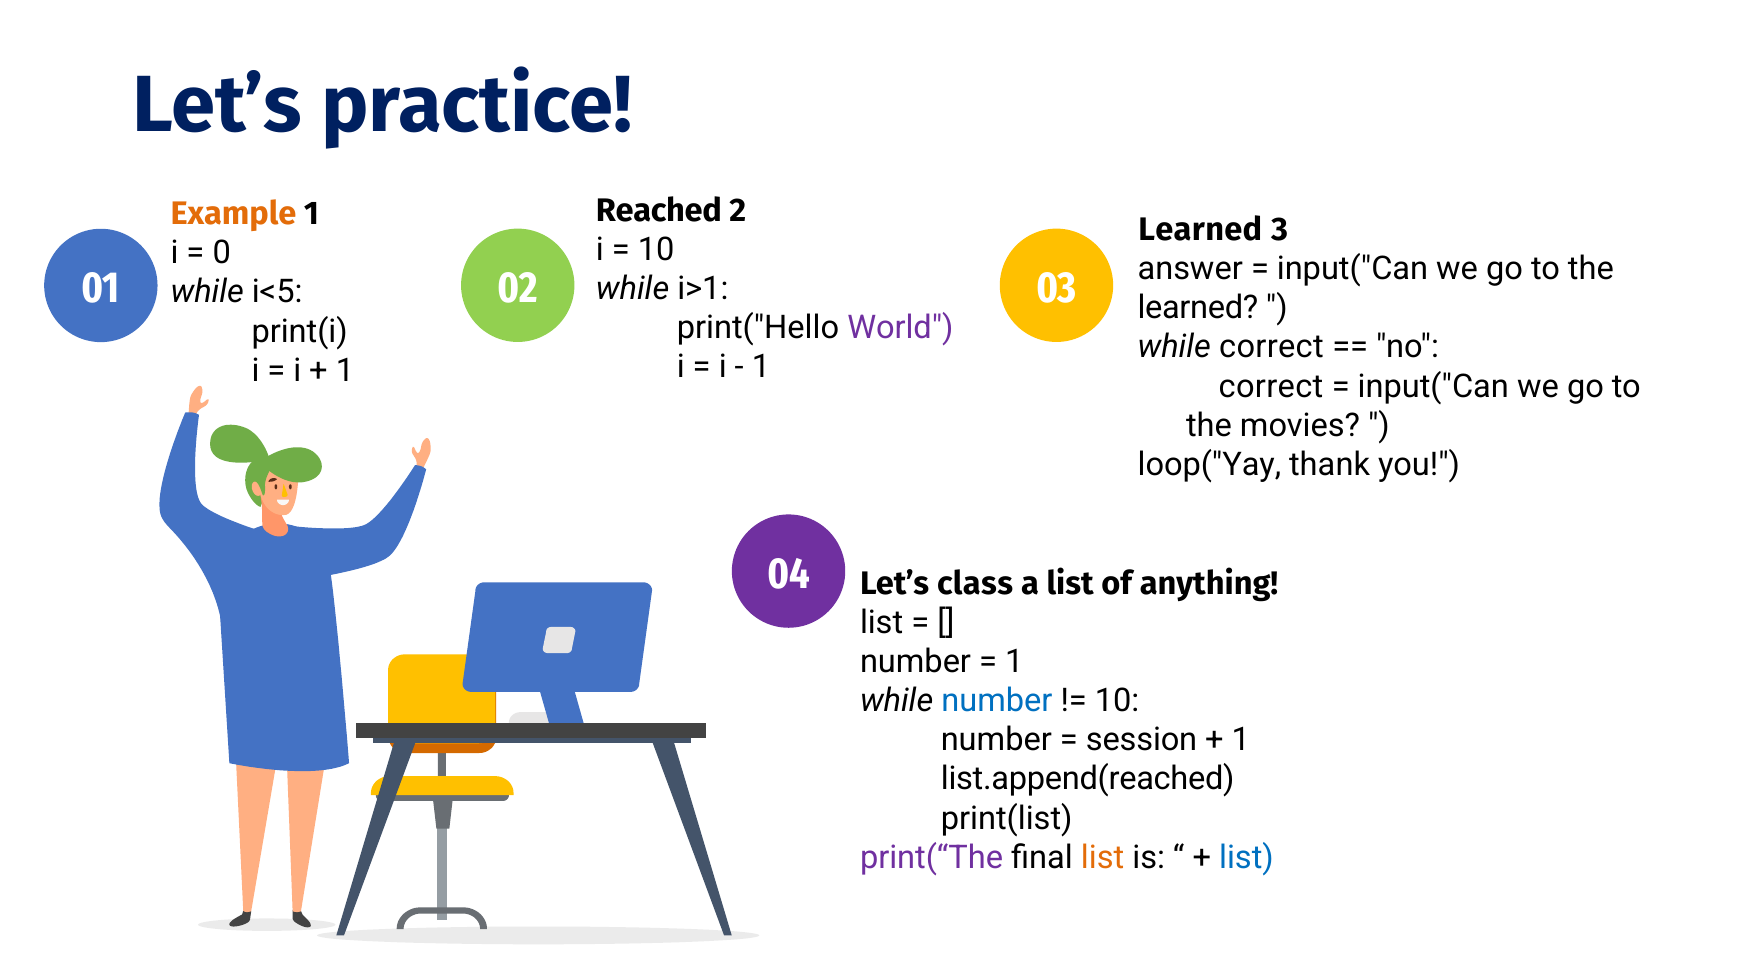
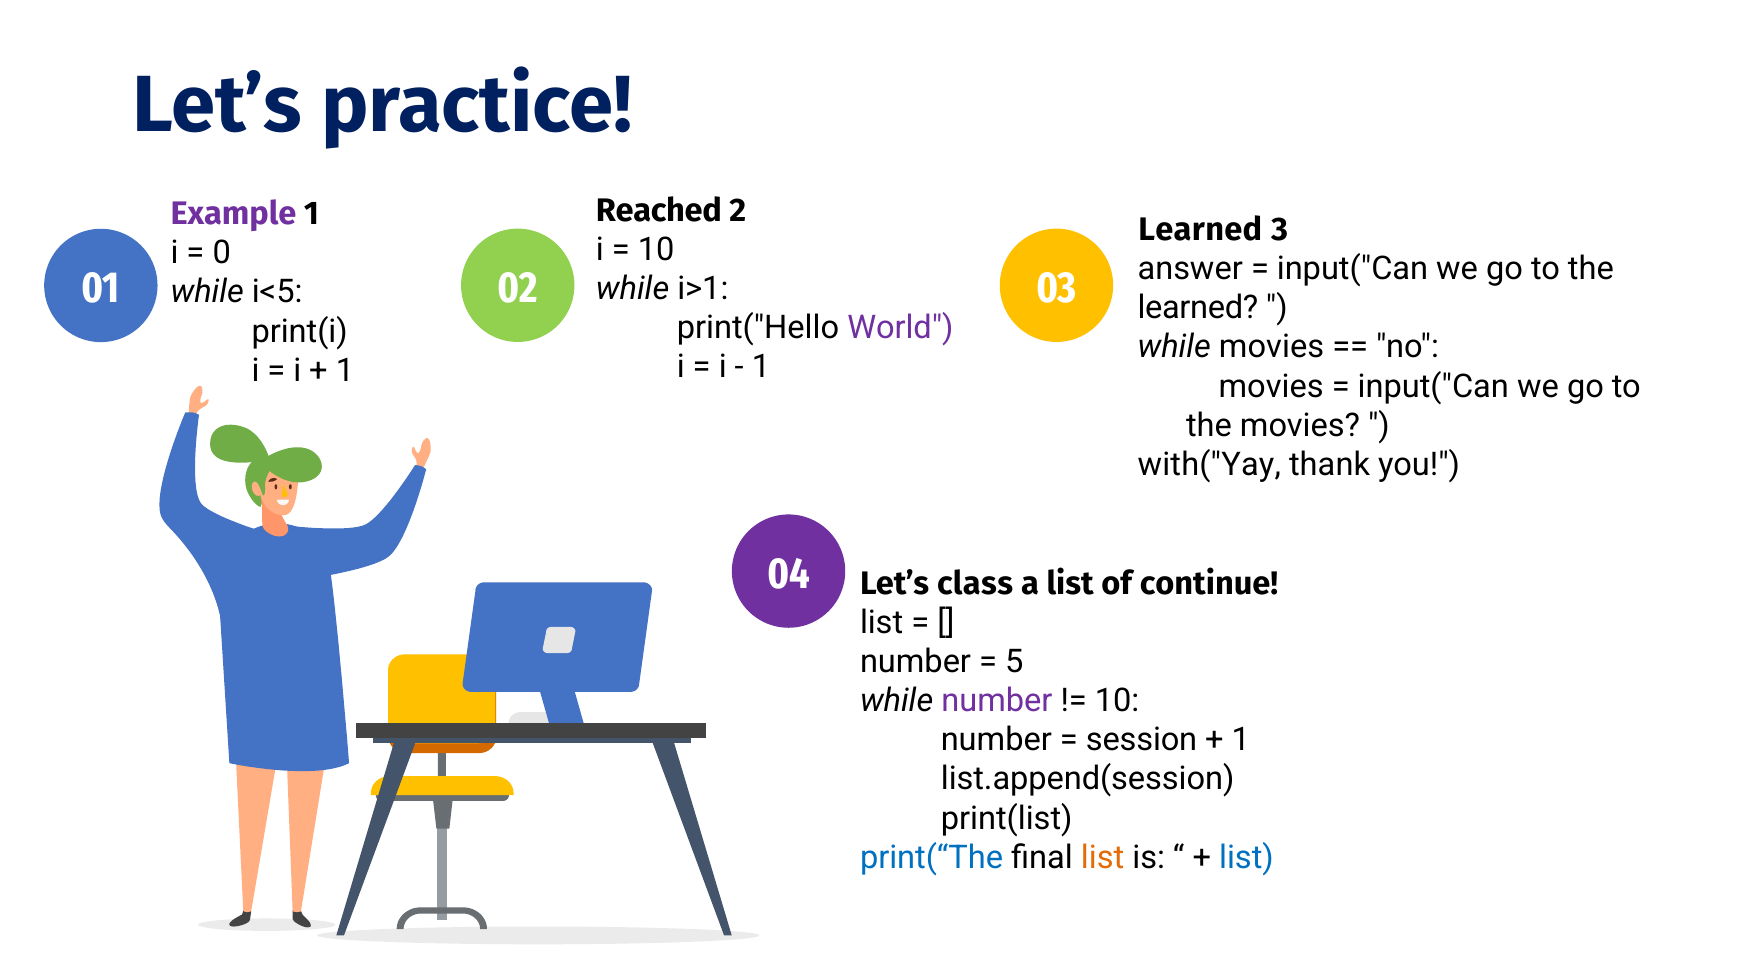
Example colour: orange -> purple (233, 214)
while correct: correct -> movies (1272, 347)
correct: correct -> movies (1271, 386)
loop("Yay: loop("Yay -> with("Yay (1209, 465)
anything: anything -> continue (1209, 584)
1: 1 -> 5 (1014, 662)
number colour: blue -> purple (997, 701)
list.append(reached: list.append(reached -> list.append(session (1088, 779)
print(“The colour: purple -> blue (932, 858)
